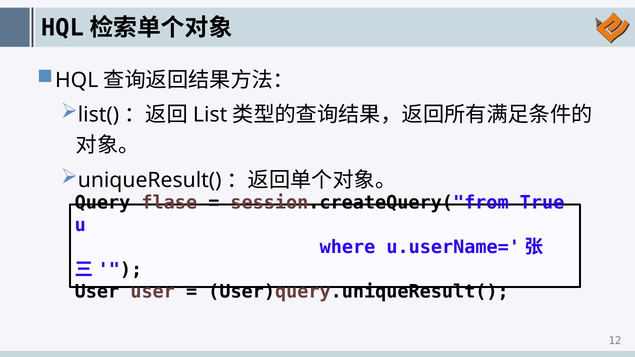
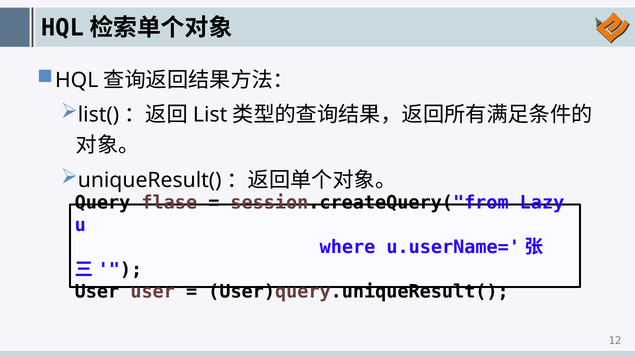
True: True -> Lazy (542, 203)
